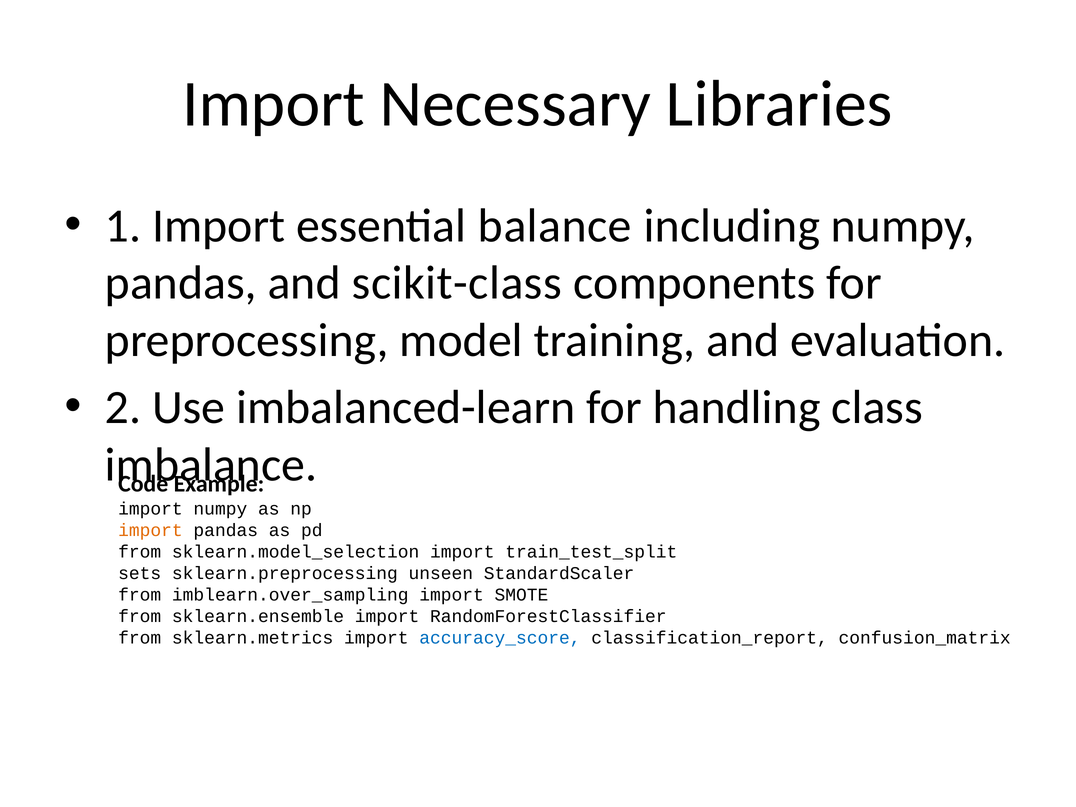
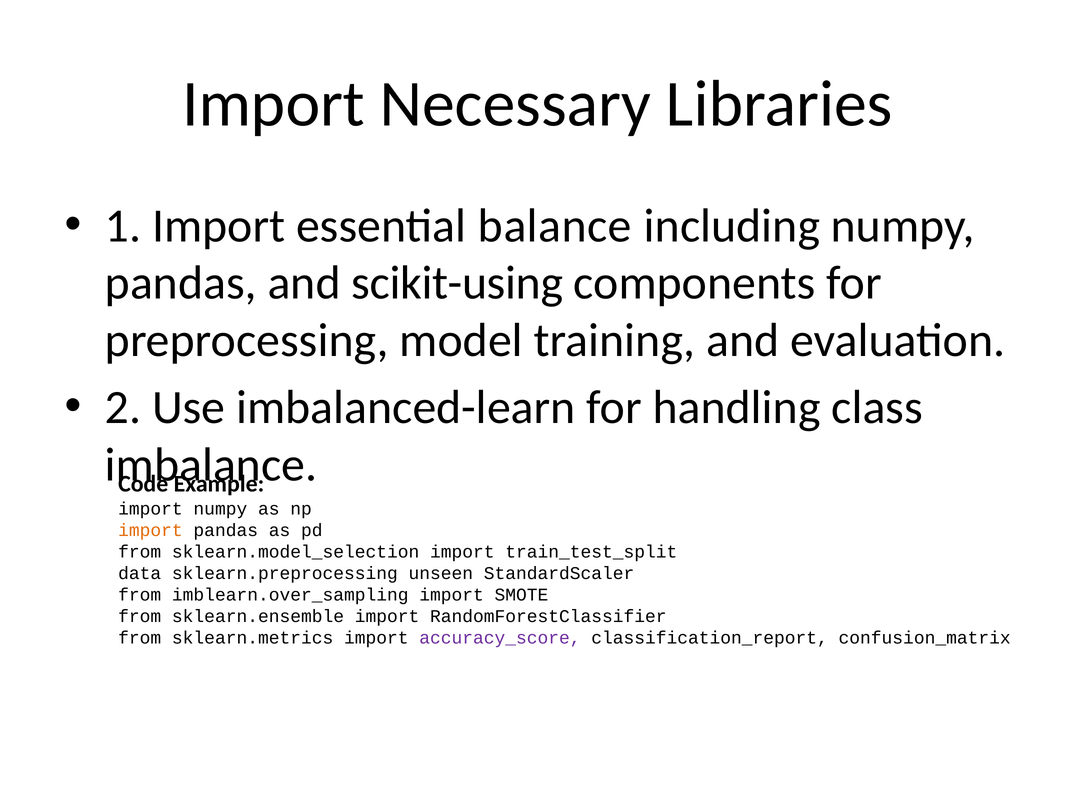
scikit-class: scikit-class -> scikit-using (457, 283)
sets: sets -> data (140, 573)
accuracy_score colour: blue -> purple (500, 638)
